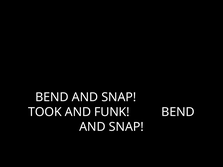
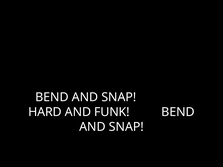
TOOK: TOOK -> HARD (45, 112)
